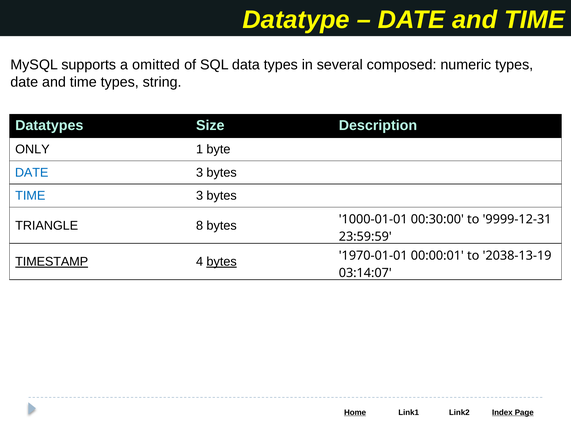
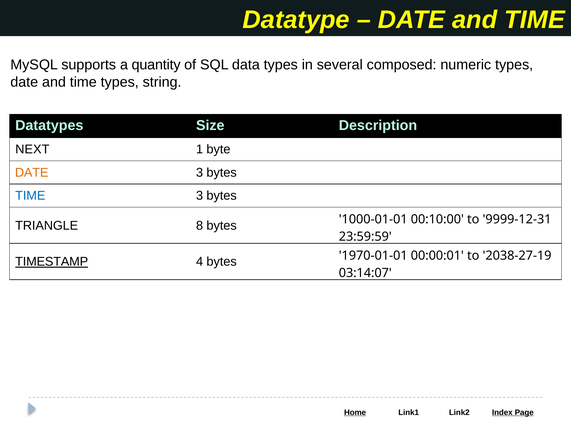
omitted: omitted -> quantity (156, 65)
ONLY: ONLY -> NEXT (32, 149)
DATE colour: blue -> orange (32, 172)
00:30:00: 00:30:00 -> 00:10:00 (437, 219)
bytes underline: present -> none (222, 261)
2038-13-19: 2038-13-19 -> 2038-27-19 (517, 255)
